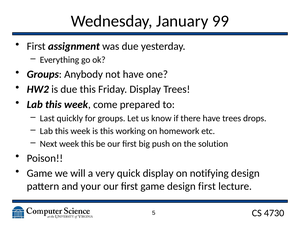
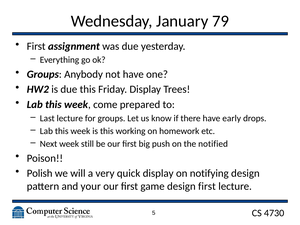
99: 99 -> 79 (221, 21)
Last quickly: quickly -> lecture (70, 118)
have trees: trees -> early (232, 118)
week this: this -> still (87, 144)
solution: solution -> notified (213, 144)
Game: Game -> Polish (40, 173)
